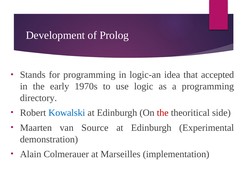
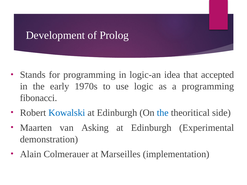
directory: directory -> fibonacci (38, 98)
the colour: red -> blue (163, 113)
Source: Source -> Asking (95, 128)
